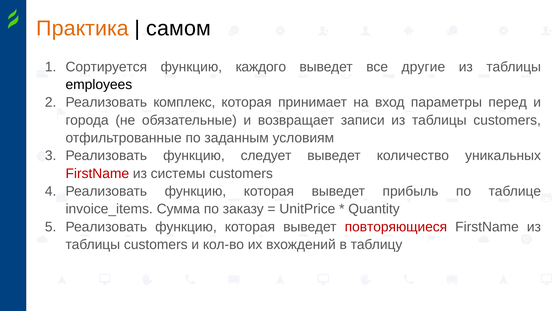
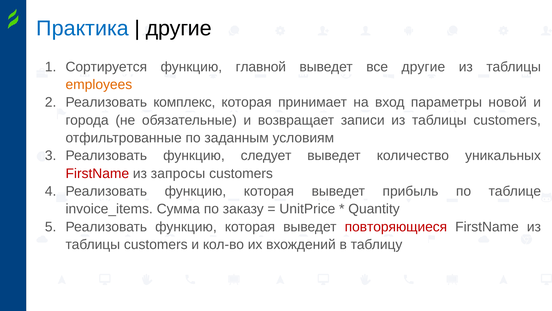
Практика colour: orange -> blue (82, 28)
самом: самом -> другие (179, 28)
каждого: каждого -> главной (261, 67)
employees colour: black -> orange (99, 84)
перед: перед -> новой (508, 102)
системы: системы -> запросы (178, 173)
